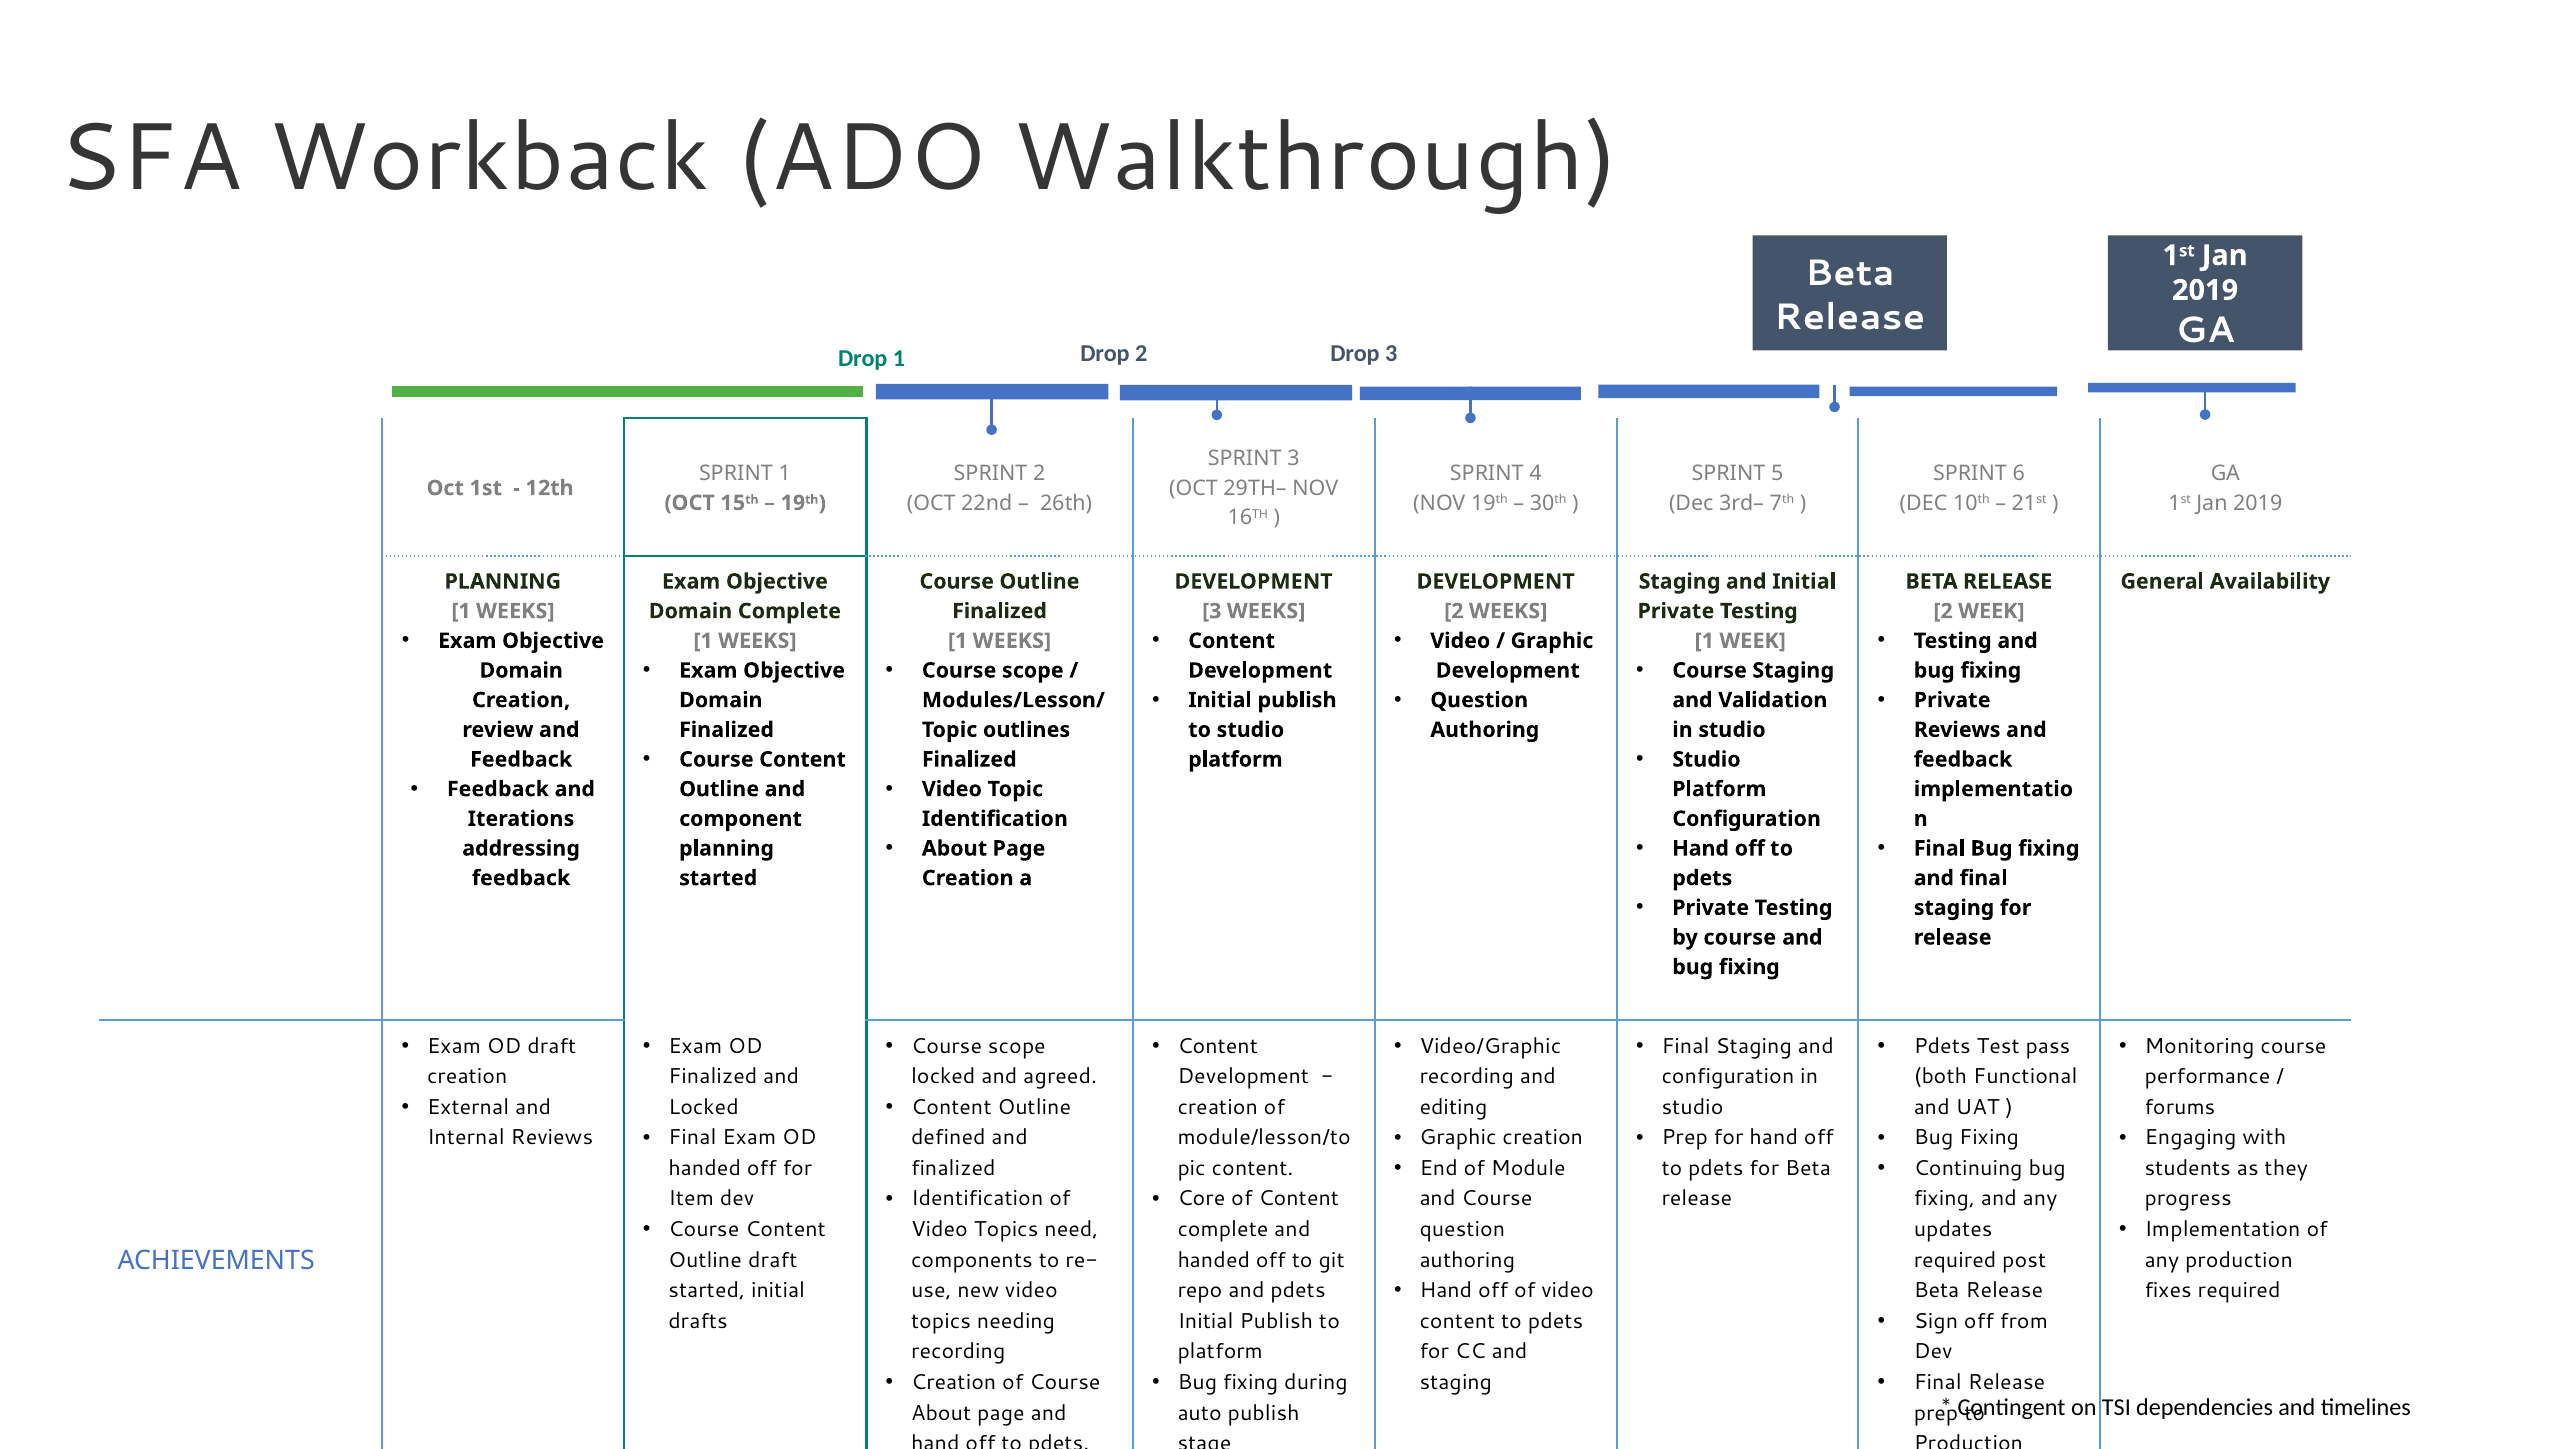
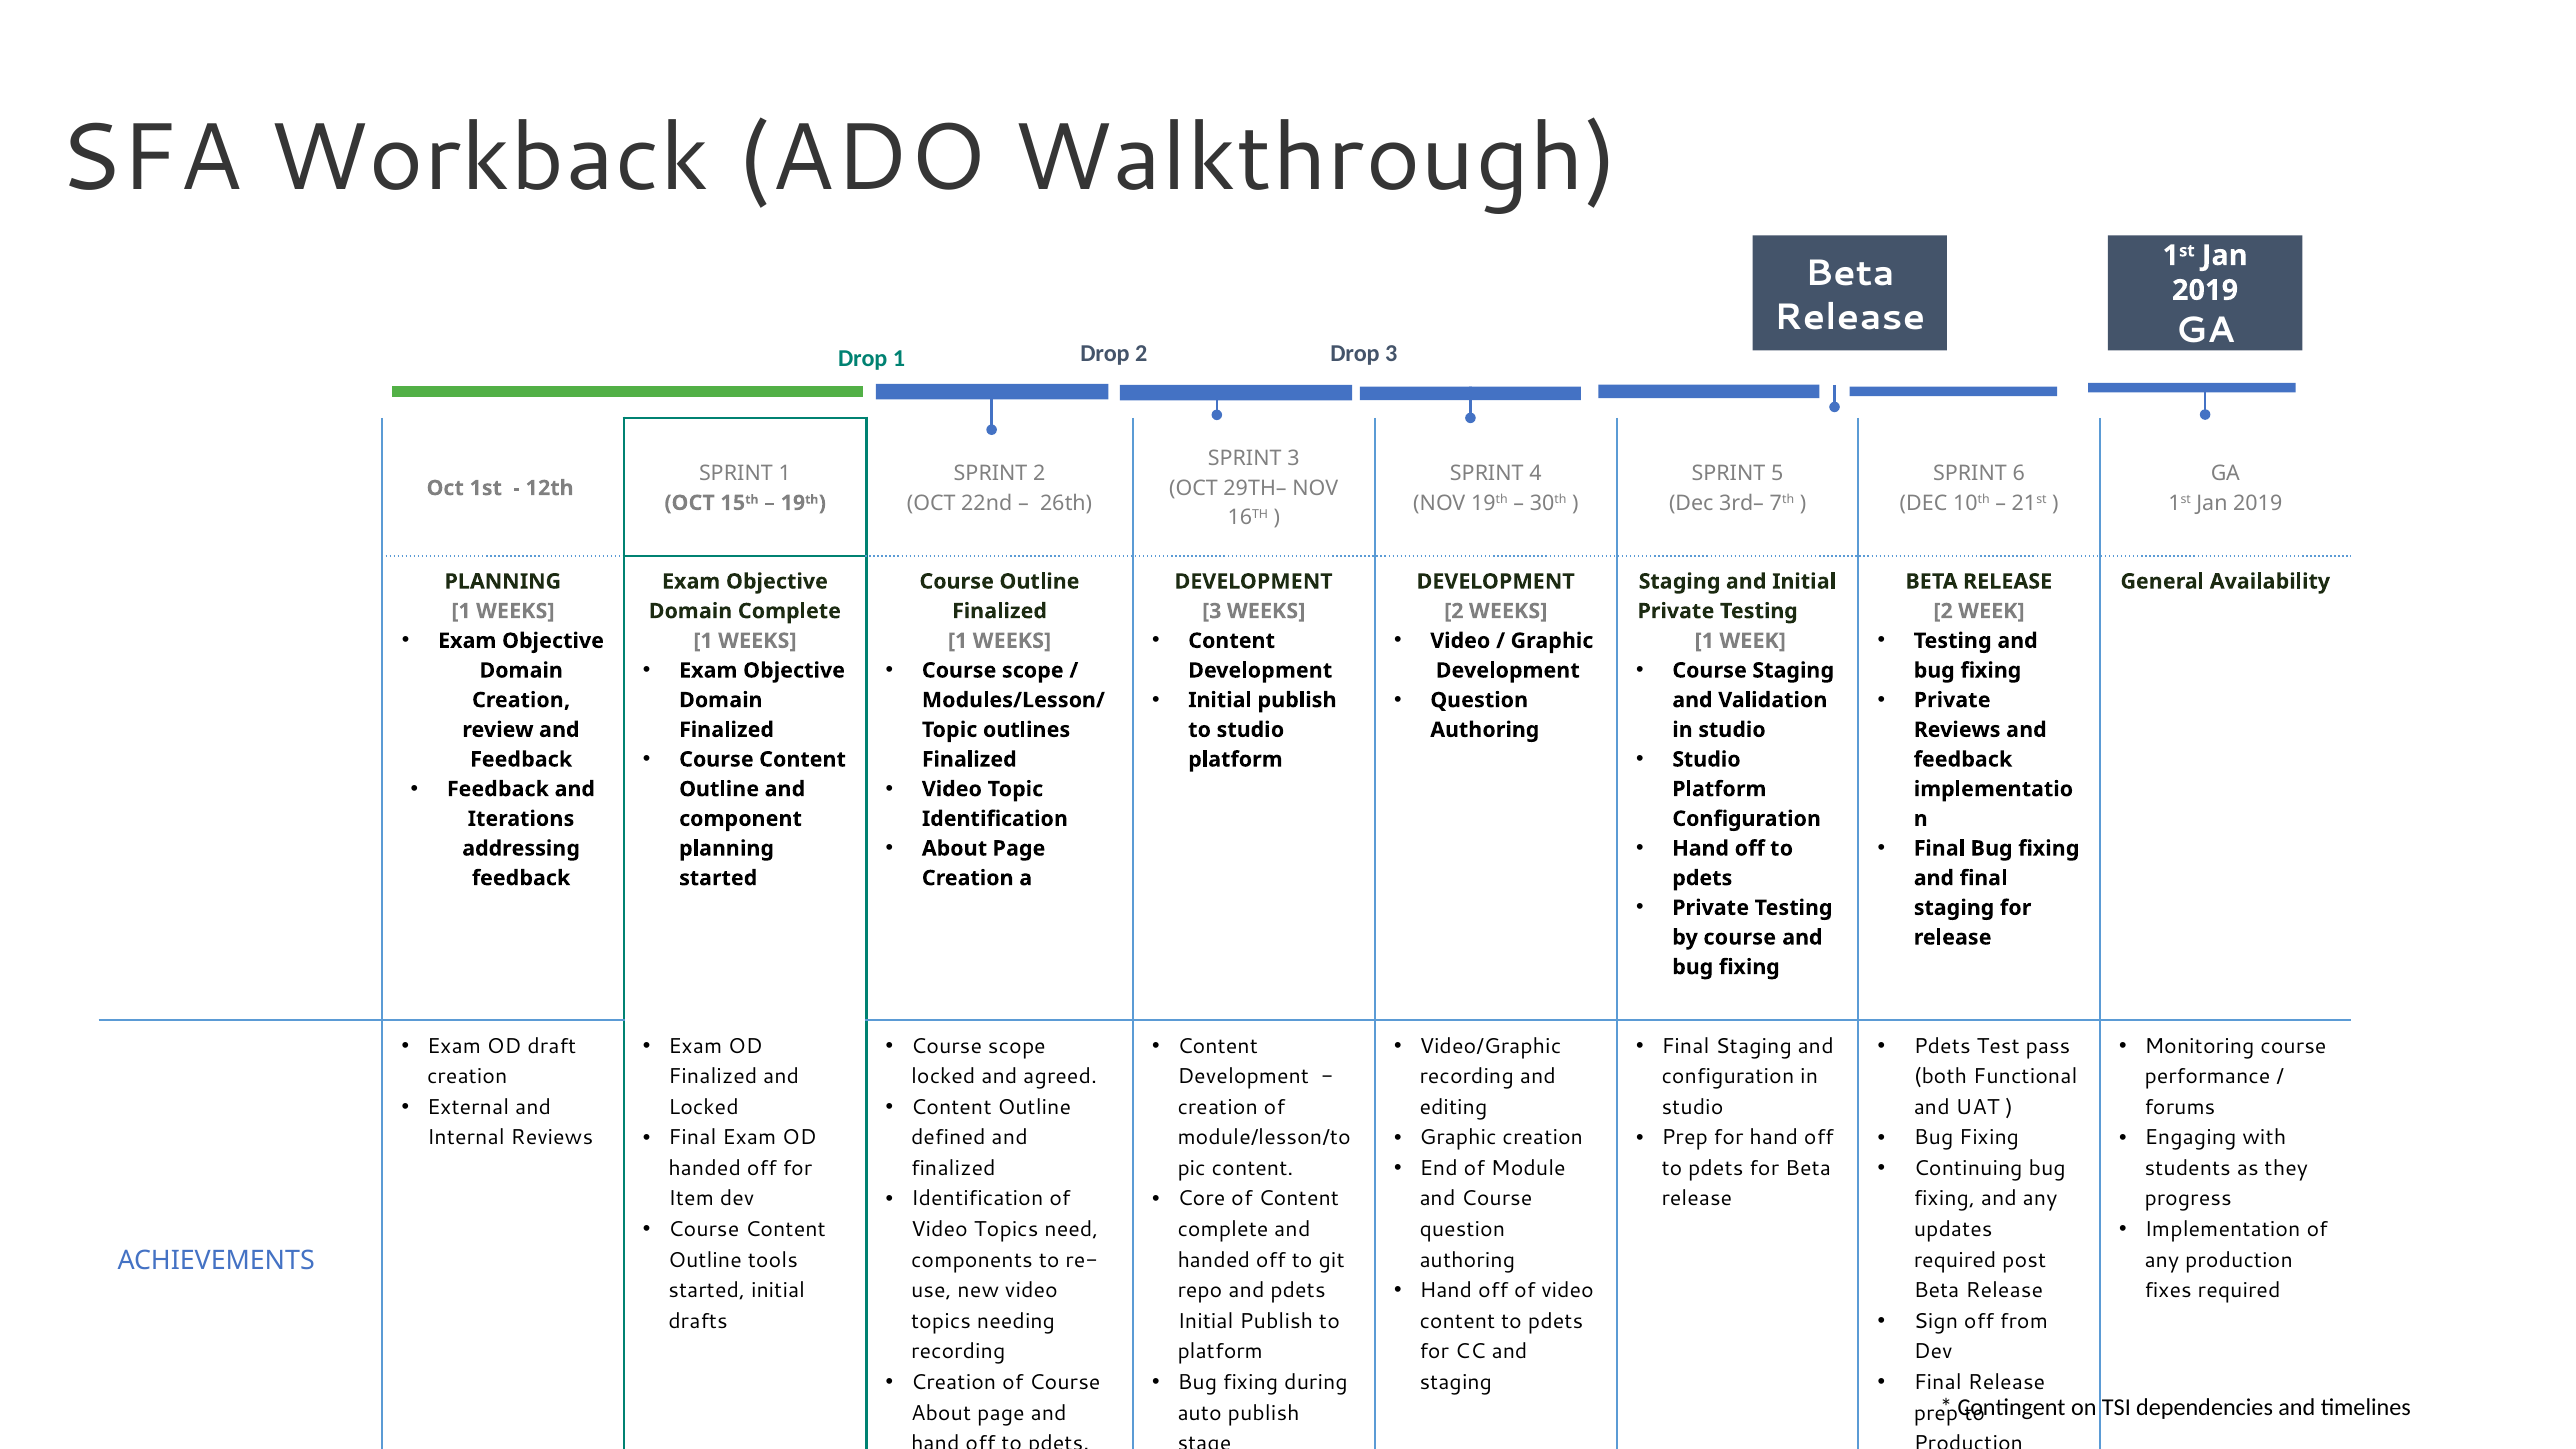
Outline draft: draft -> tools (773, 1260)
